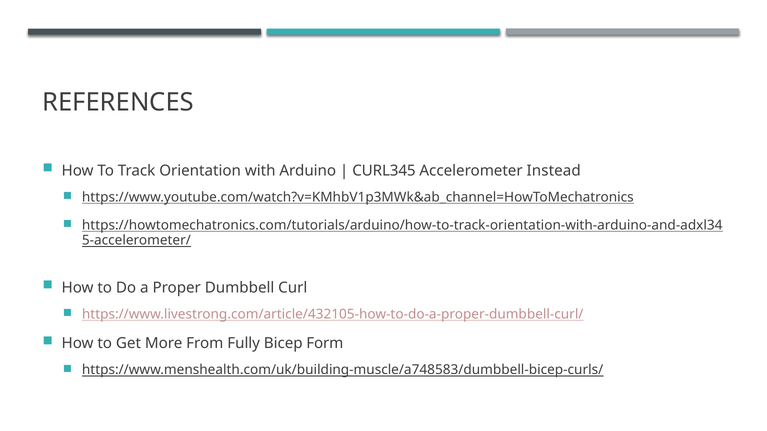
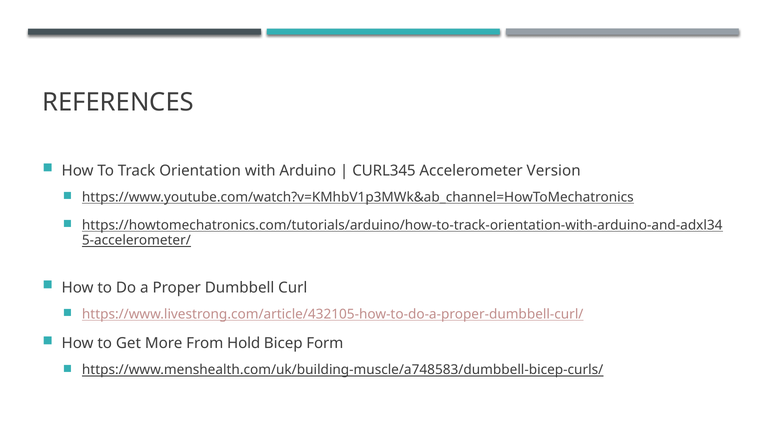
Instead: Instead -> Version (554, 171)
Fully: Fully -> Hold (244, 344)
